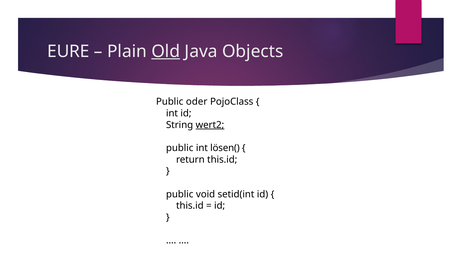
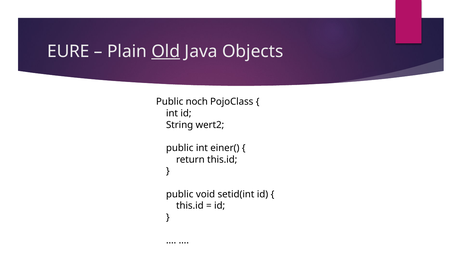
oder: oder -> noch (197, 102)
wert2 underline: present -> none (210, 125)
lösen(: lösen( -> einer( (225, 148)
